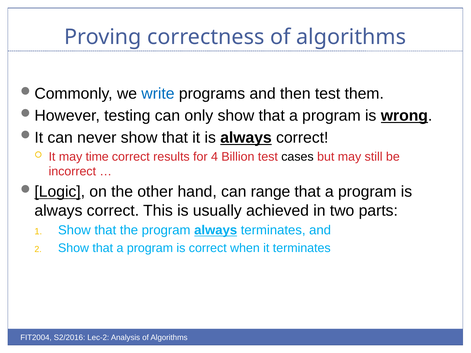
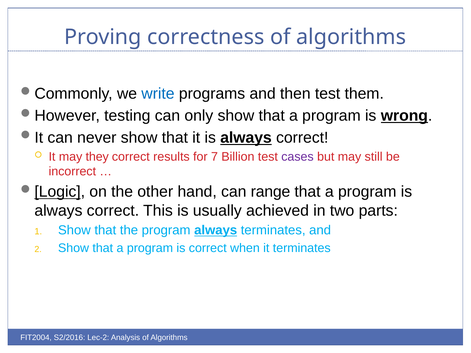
time: time -> they (97, 157)
4: 4 -> 7 (215, 157)
cases colour: black -> purple (297, 157)
